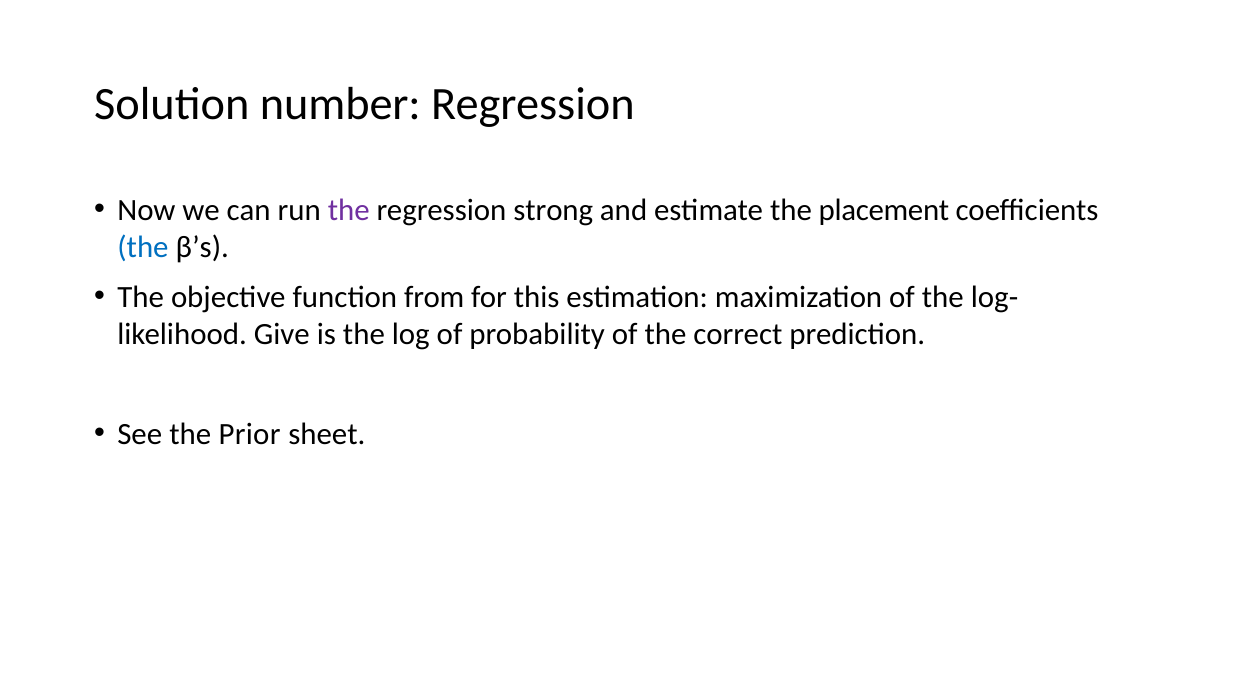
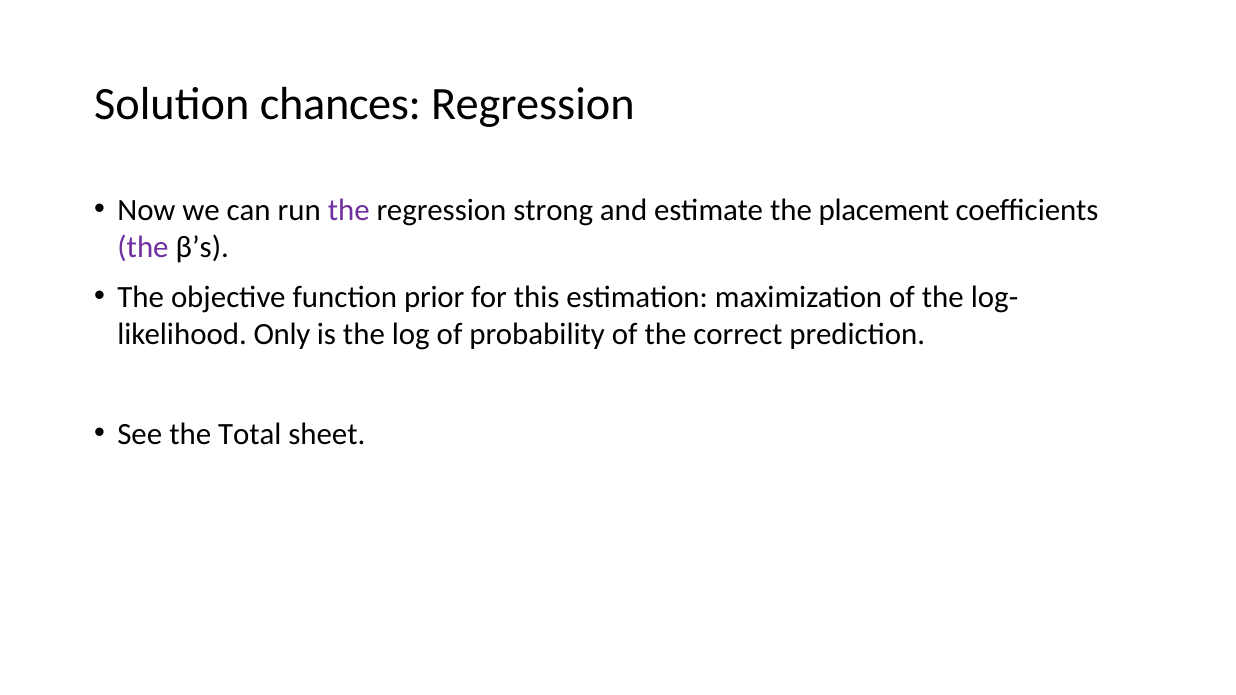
number: number -> chances (341, 104)
the colour: blue -> purple (143, 247)
from: from -> prior (434, 297)
Give: Give -> Only (282, 335)
Prior: Prior -> Total (250, 434)
